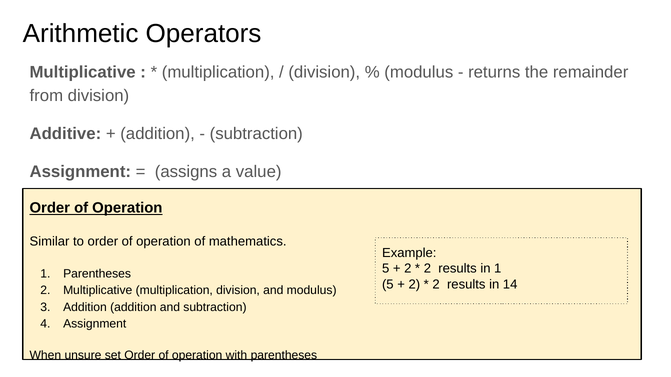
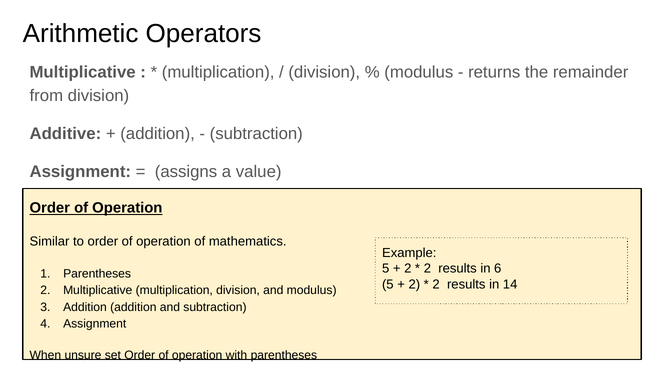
in 1: 1 -> 6 (498, 269)
